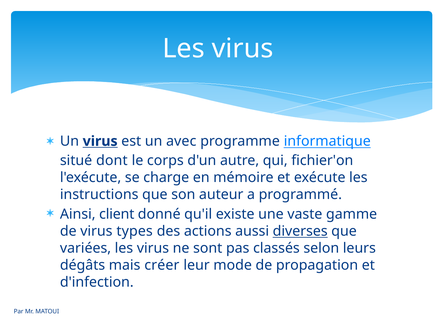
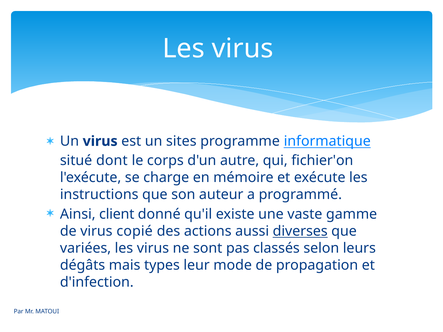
virus underline: present -> none (100, 141)
avec: avec -> sites (181, 141)
types: types -> copié (135, 231)
créer: créer -> types (162, 265)
